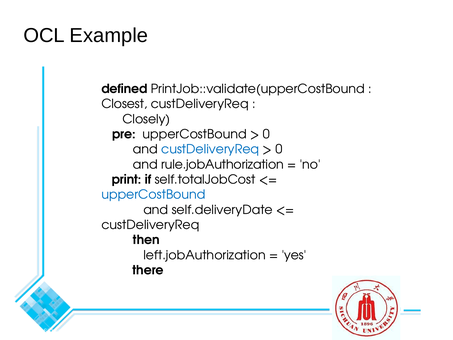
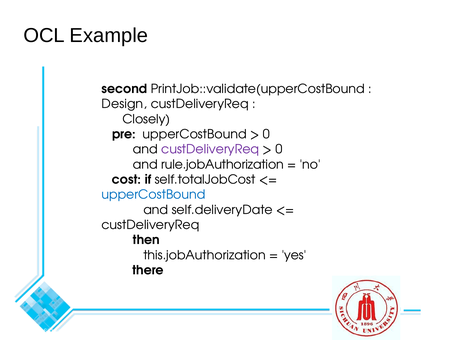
defined: defined -> second (124, 89)
Closest: Closest -> Design (124, 104)
custDeliveryReq colour: blue -> purple (210, 149)
print: print -> cost (126, 180)
left.jobAuthorization: left.jobAuthorization -> this.jobAuthorization (205, 255)
